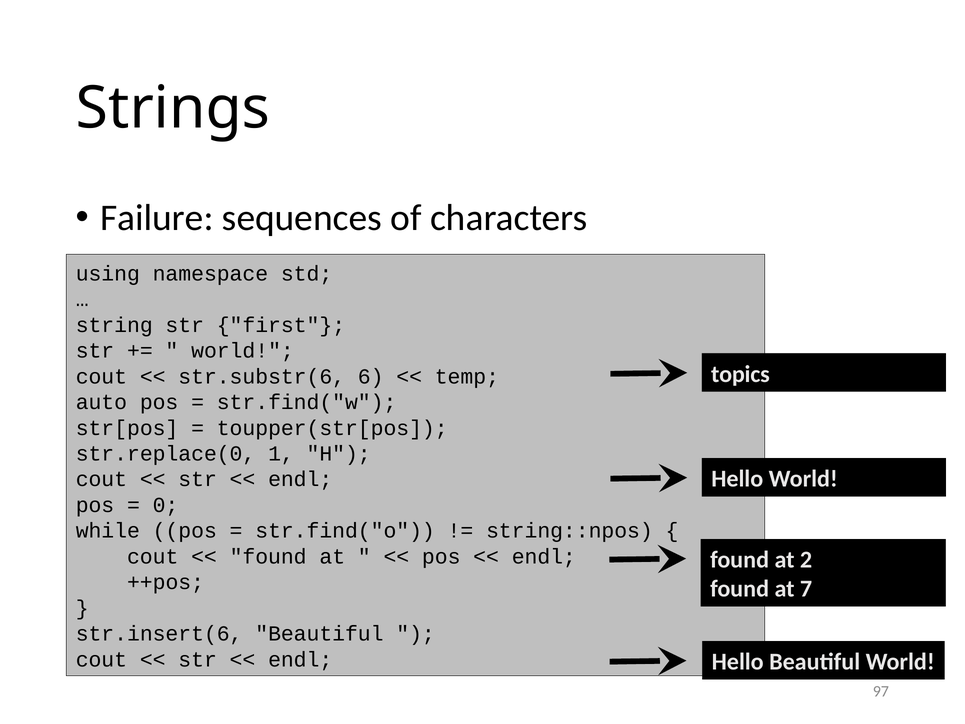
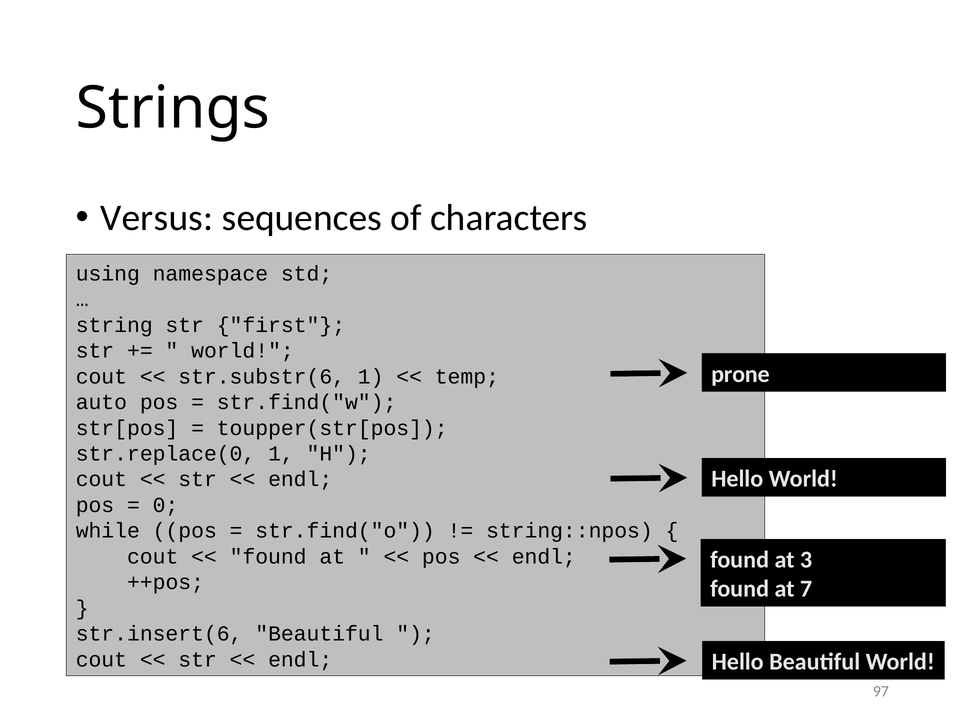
Failure: Failure -> Versus (157, 218)
topics: topics -> prone (740, 374)
str.substr(6 6: 6 -> 1 (371, 376)
2: 2 -> 3 (806, 560)
